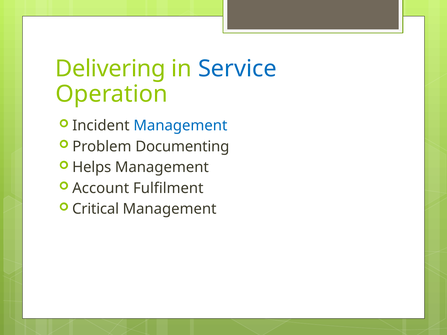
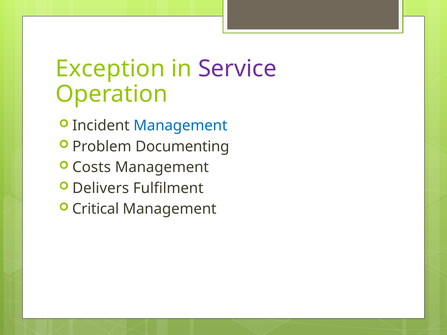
Delivering: Delivering -> Exception (110, 69)
Service colour: blue -> purple (237, 69)
Helps: Helps -> Costs (92, 168)
Account: Account -> Delivers (101, 188)
